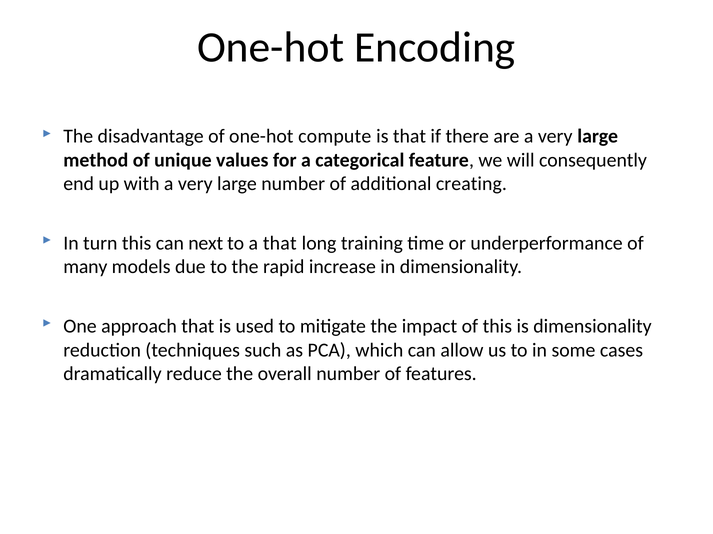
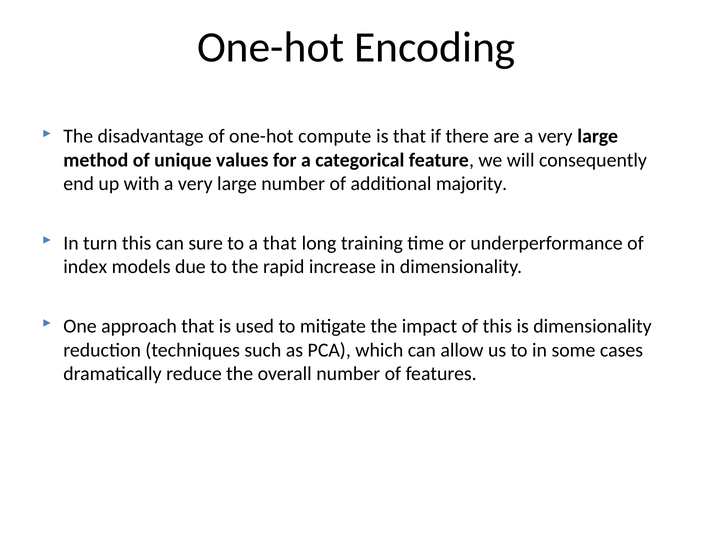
creating: creating -> majority (472, 184)
next: next -> sure (206, 244)
many: many -> index (85, 267)
